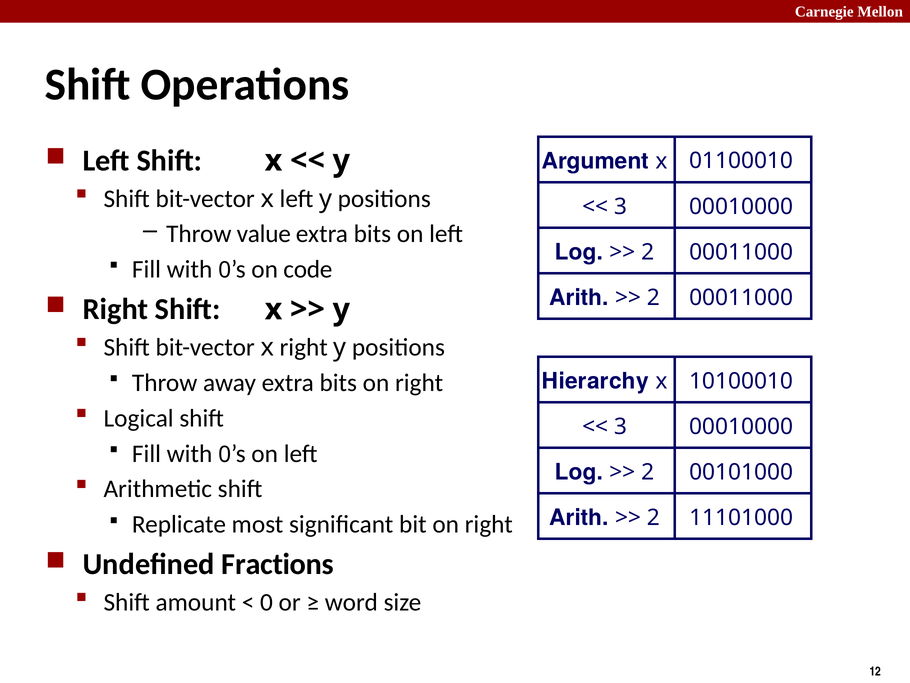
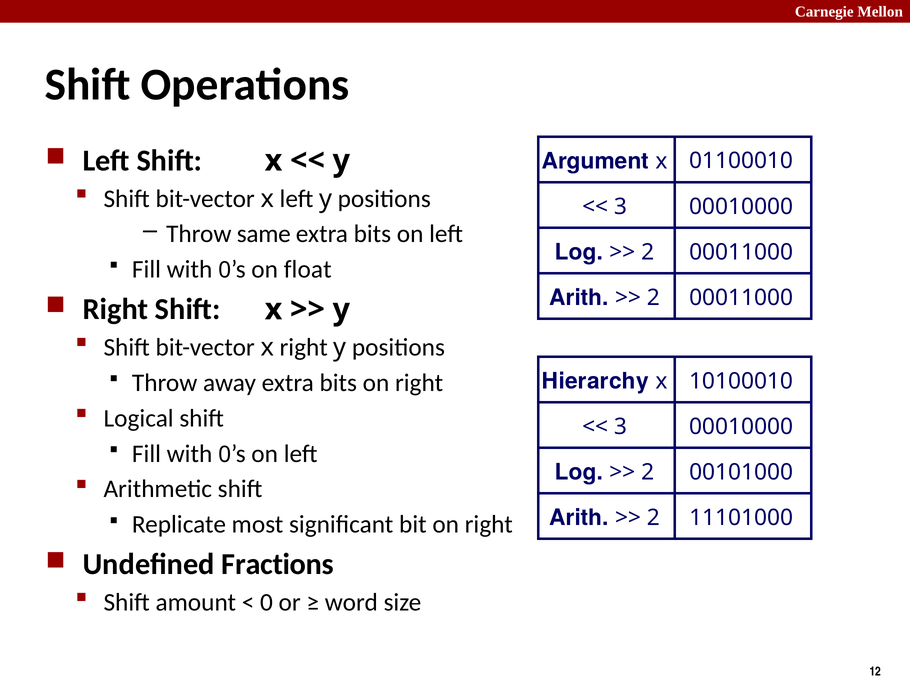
value: value -> same (264, 234)
code: code -> float (308, 269)
